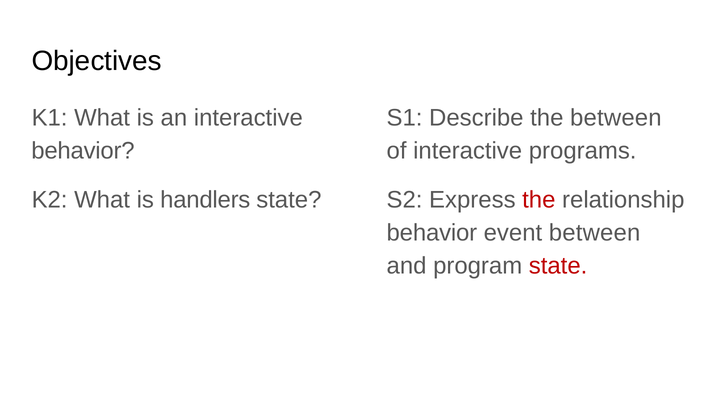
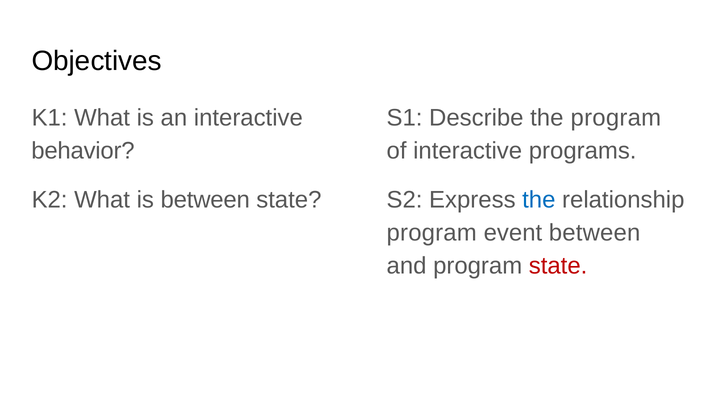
the between: between -> program (616, 118)
is handlers: handlers -> between (205, 200)
the colour: red -> blue (539, 200)
behavior: behavior -> program (432, 233)
